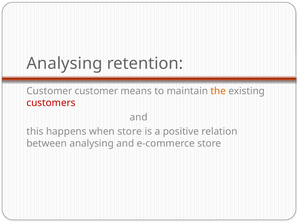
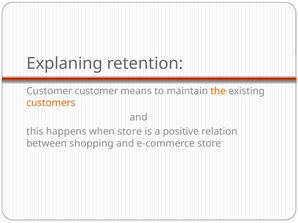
Analysing: Analysing -> Explaning (65, 64)
customers colour: red -> orange (51, 103)
between analysing: analysing -> shopping (92, 144)
